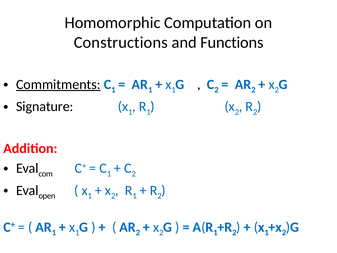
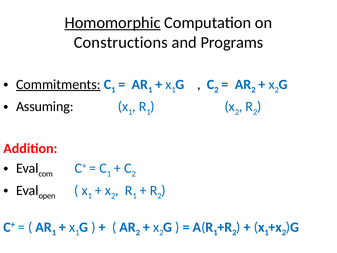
Homomorphic underline: none -> present (113, 23)
Functions: Functions -> Programs (232, 42)
Signature: Signature -> Assuming (45, 106)
